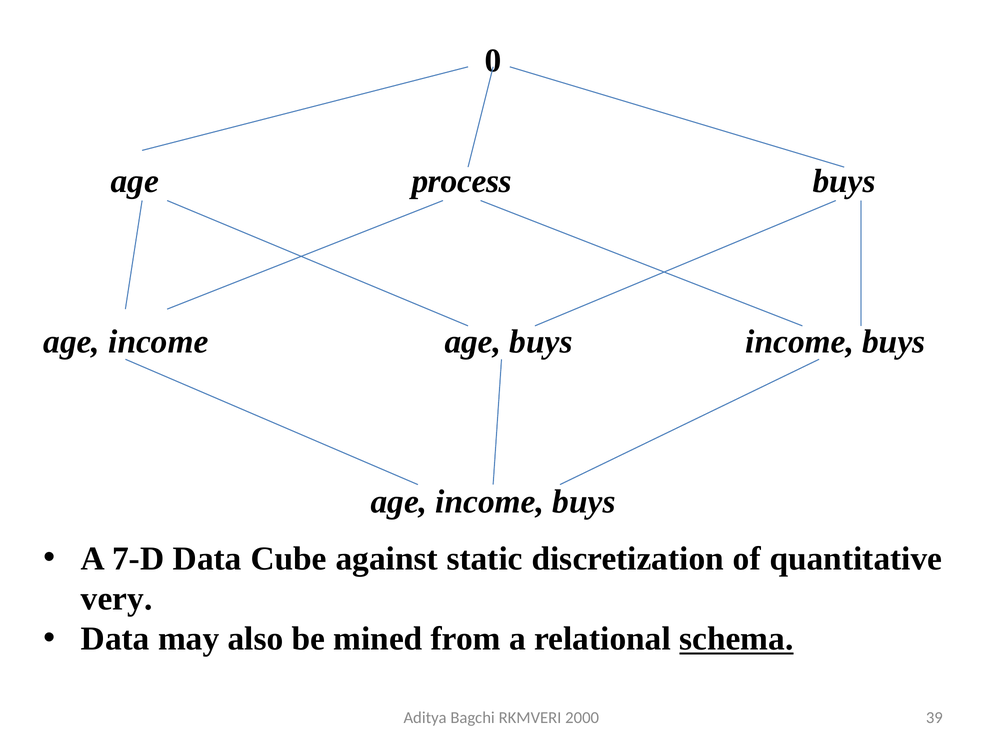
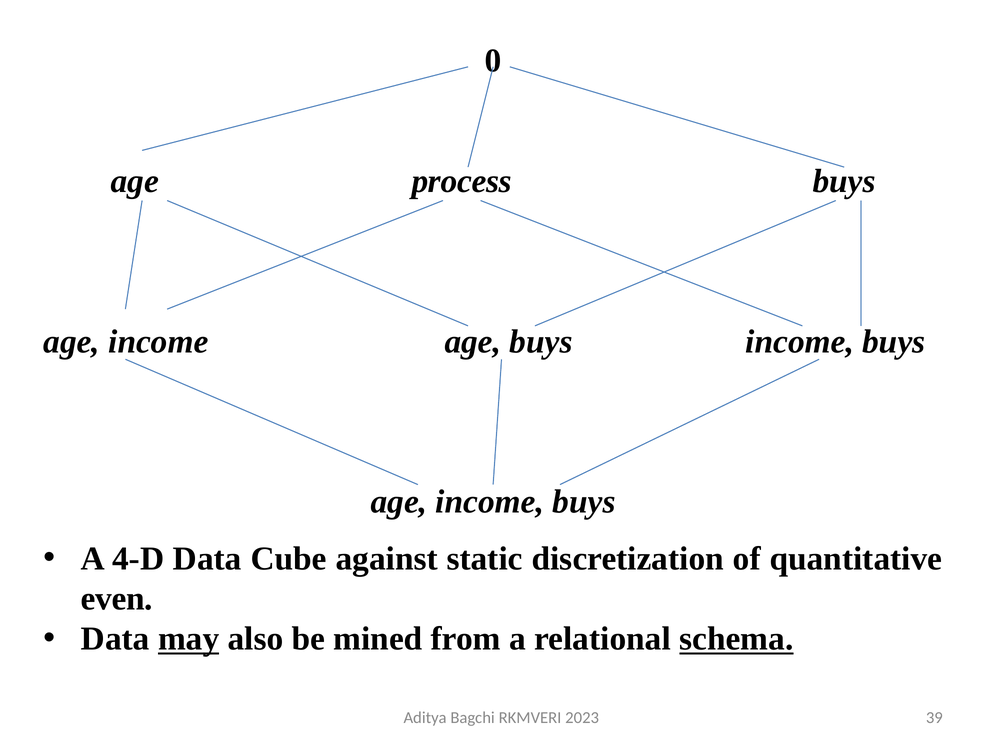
7-D: 7-D -> 4-D (138, 559)
very: very -> even (117, 599)
may underline: none -> present (189, 639)
2000: 2000 -> 2023 (582, 718)
